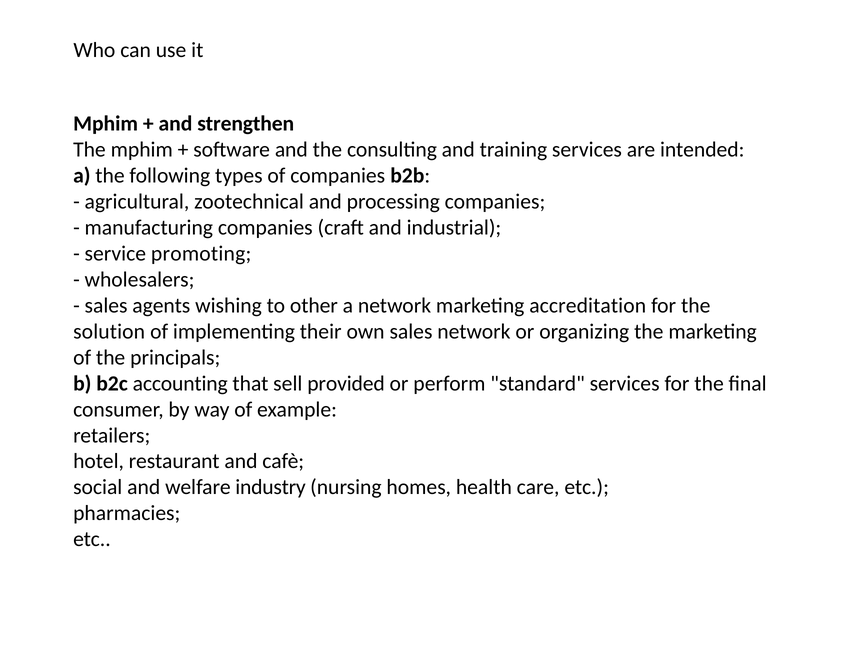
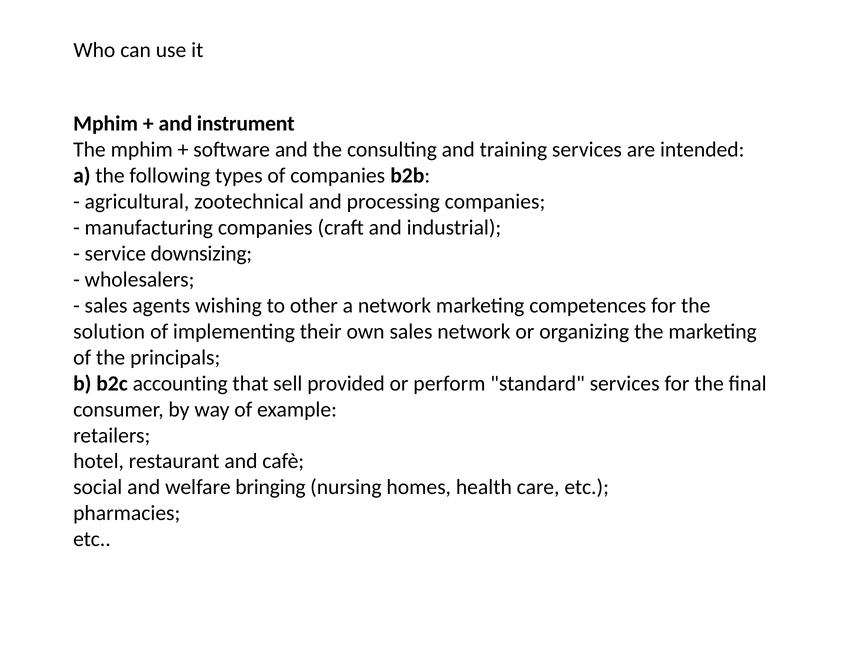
strengthen: strengthen -> instrument (246, 124)
promoting: promoting -> downsizing (201, 254)
accreditation: accreditation -> competences (588, 305)
industry: industry -> bringing (271, 487)
